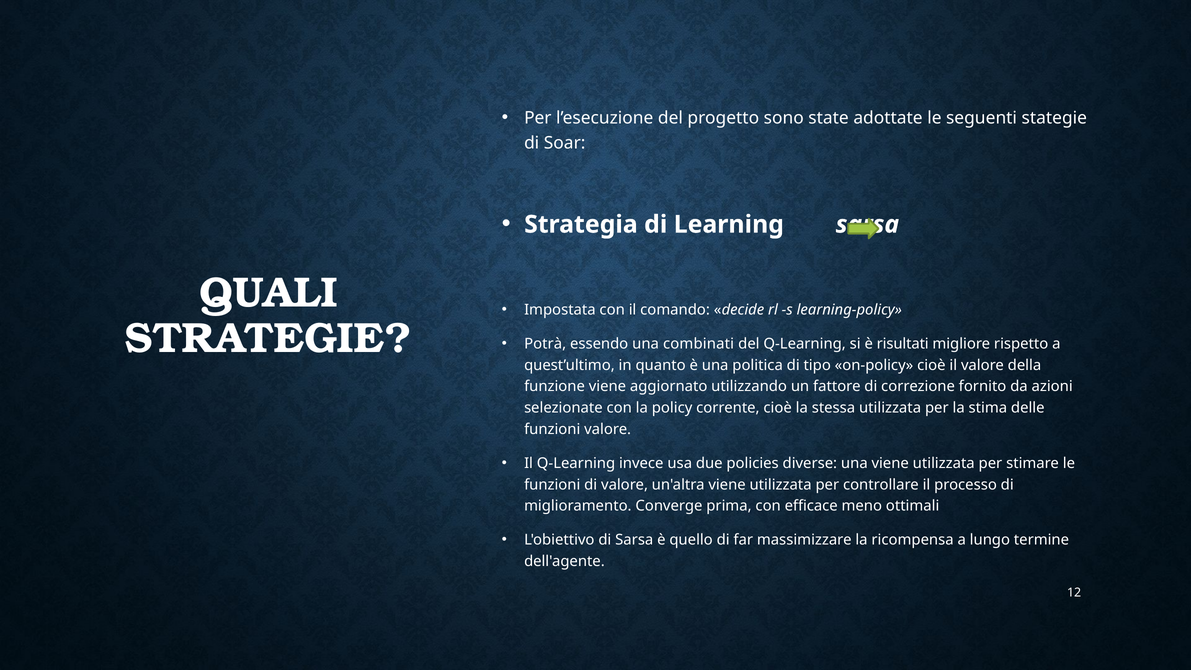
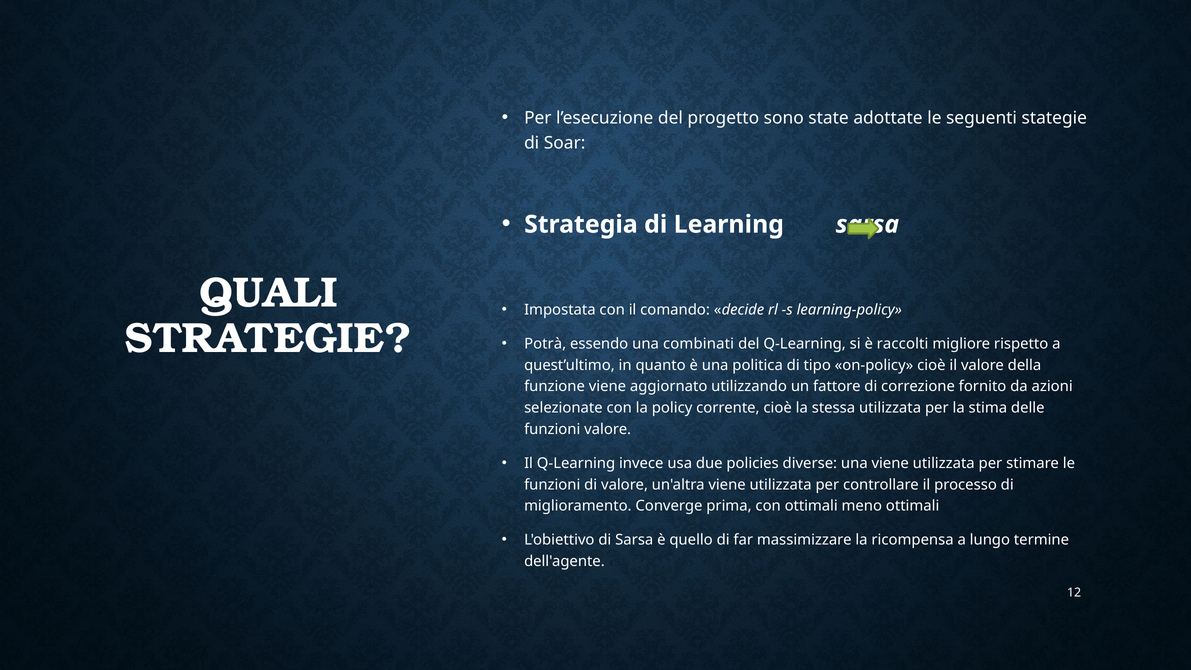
risultati: risultati -> raccolti (903, 344)
con efficace: efficace -> ottimali (811, 506)
